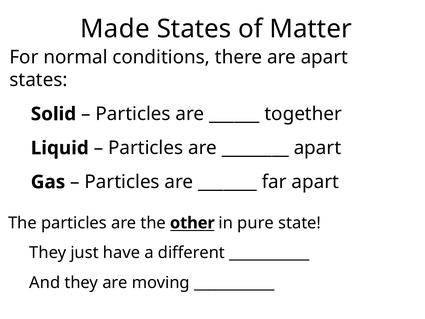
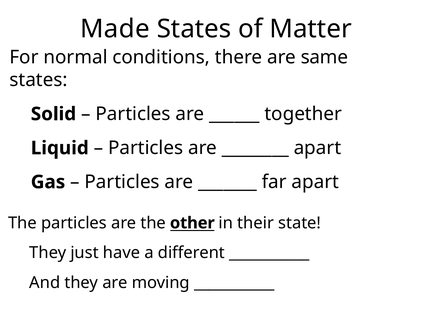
are apart: apart -> same (324, 57)
pure: pure -> their (256, 223)
